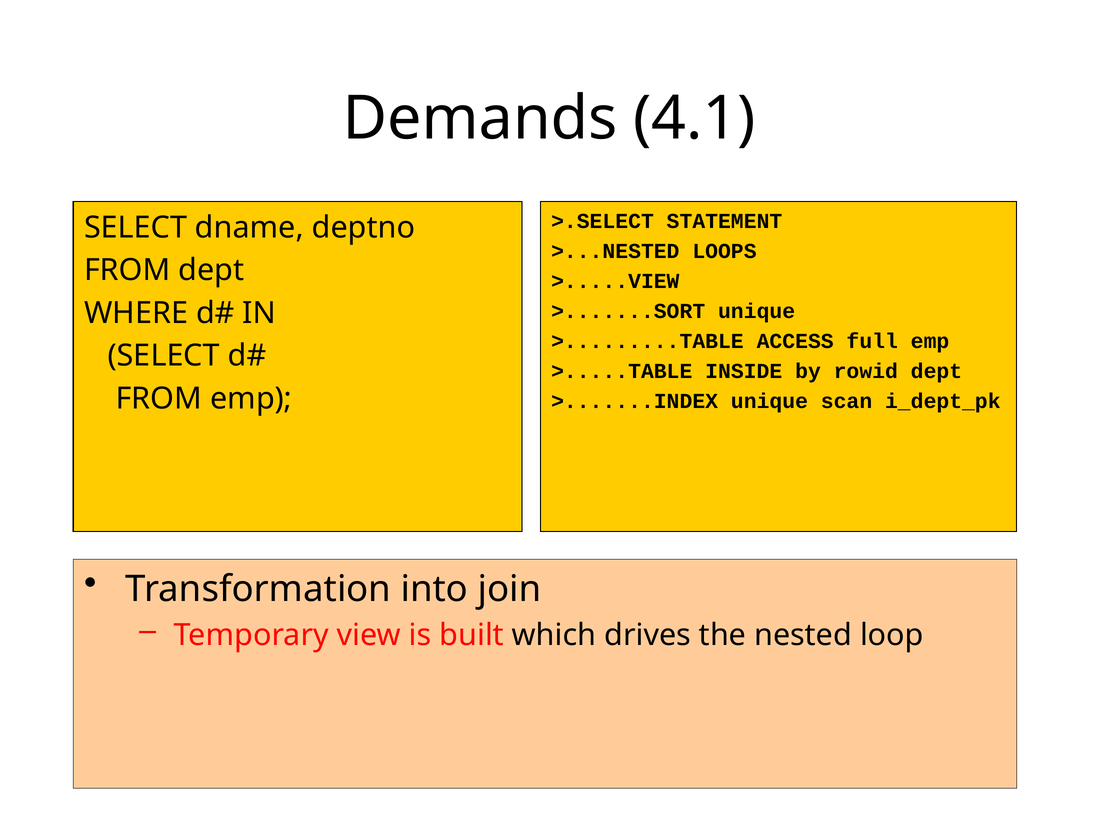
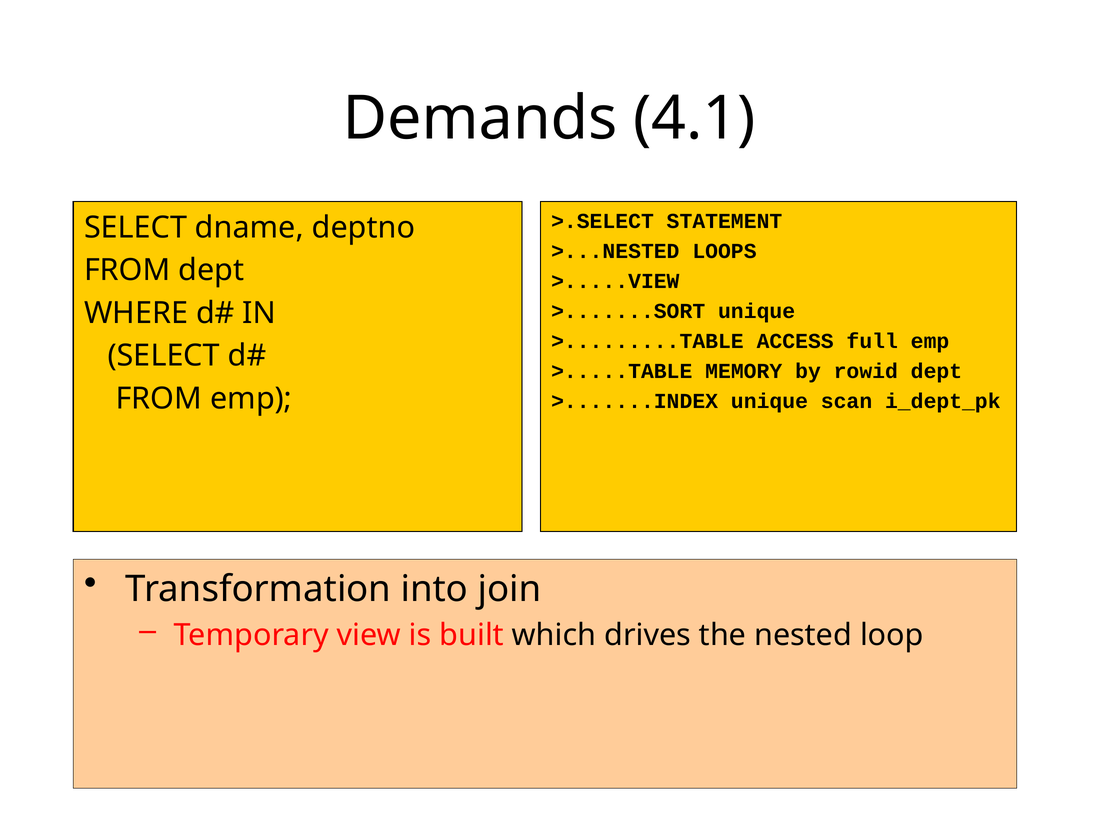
INSIDE: INSIDE -> MEMORY (744, 371)
